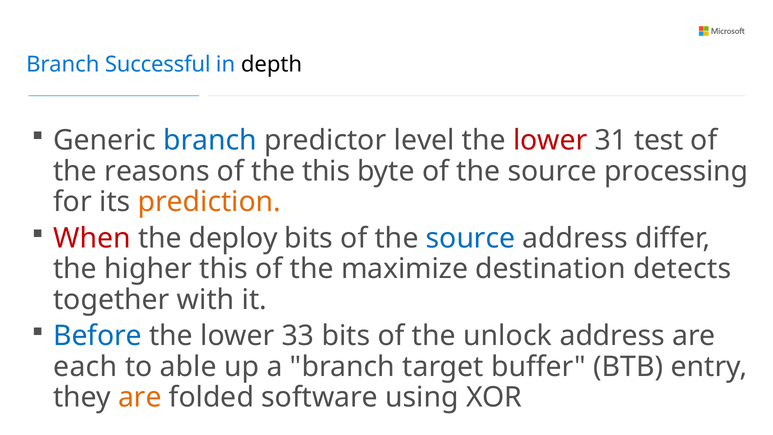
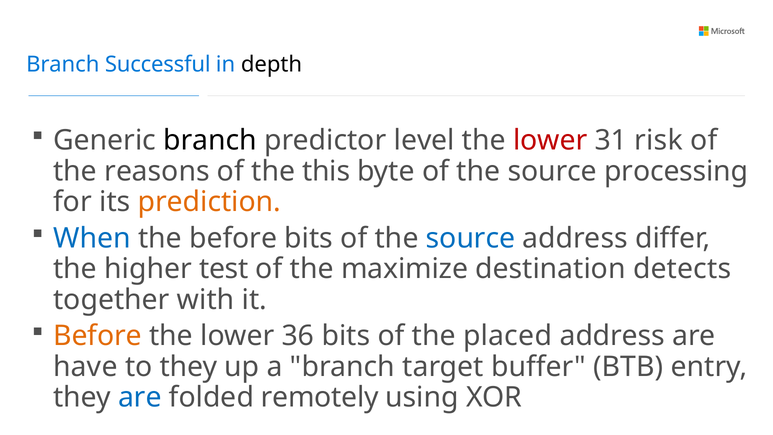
branch colour: blue -> black (210, 140)
test: test -> risk (659, 140)
When colour: red -> blue (92, 238)
the deploy: deploy -> before (233, 238)
higher this: this -> test (224, 269)
Before colour: blue -> orange (97, 336)
33: 33 -> 36 (298, 336)
unlock: unlock -> placed (508, 336)
each: each -> have (85, 367)
to able: able -> they (189, 367)
are colour: orange -> blue (140, 397)
software: software -> remotely (320, 397)
